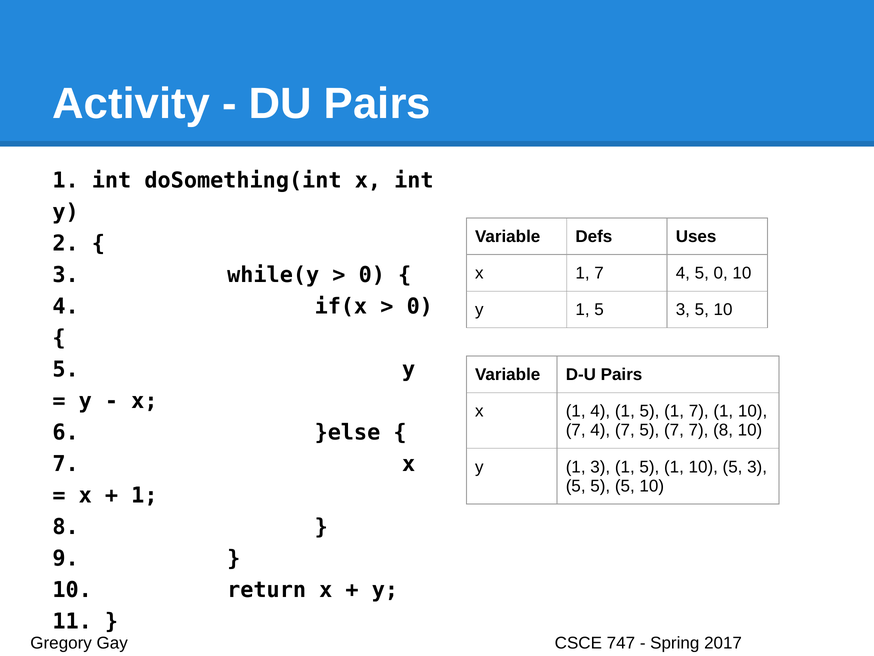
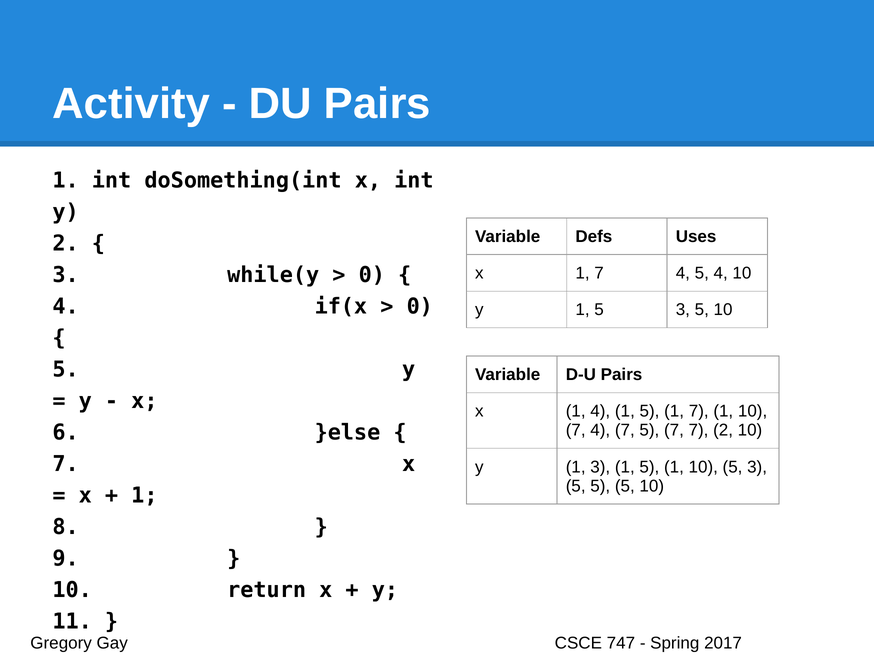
5 0: 0 -> 4 (721, 273)
7 8: 8 -> 2 (723, 430)
